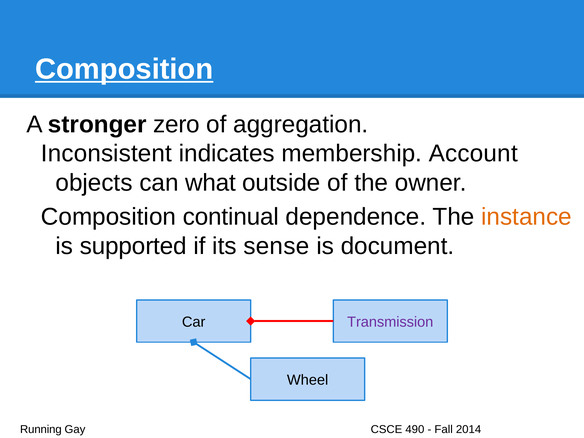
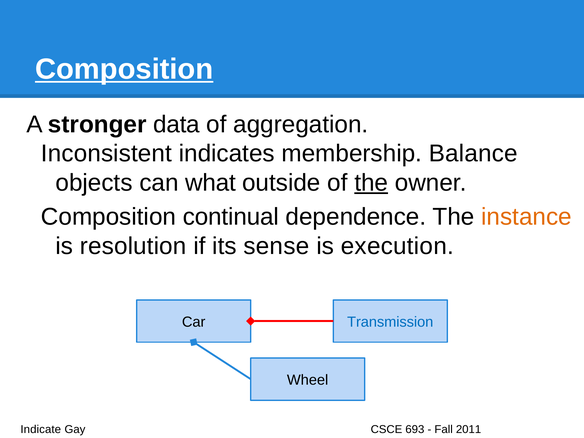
zero: zero -> data (176, 124)
Account: Account -> Balance (473, 154)
the underline: none -> present (371, 183)
supported: supported -> resolution (133, 246)
document: document -> execution (397, 246)
Transmission colour: purple -> blue (390, 322)
Running: Running -> Indicate (41, 429)
490: 490 -> 693 (415, 429)
2014: 2014 -> 2011 (469, 429)
